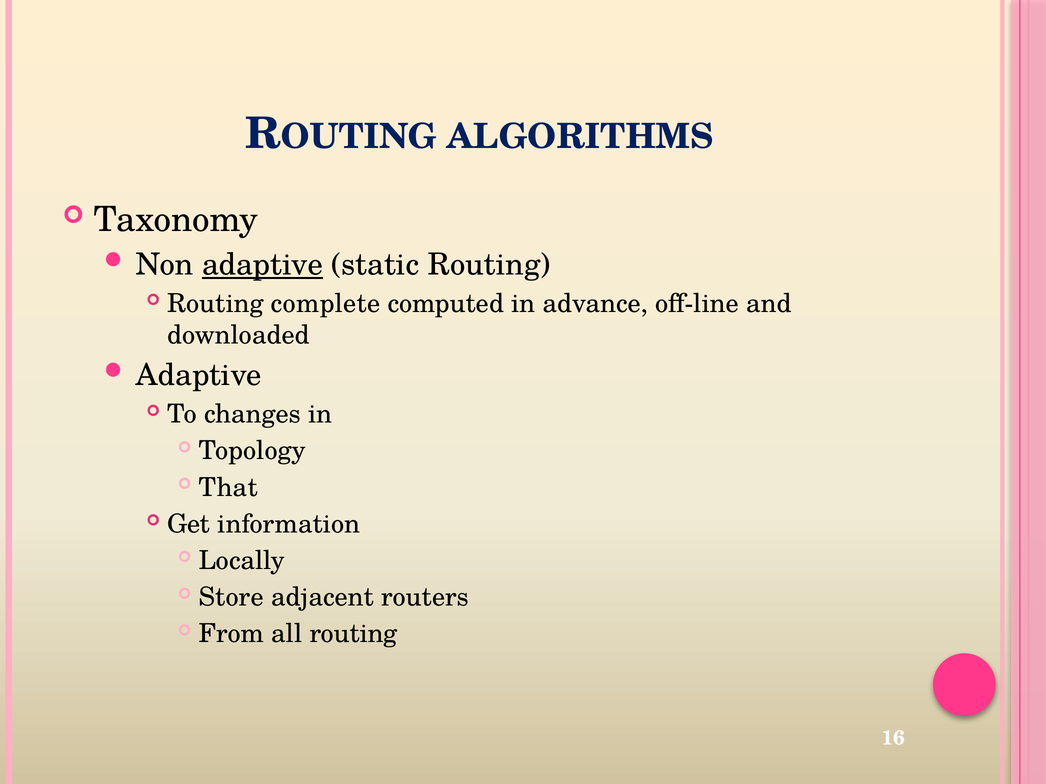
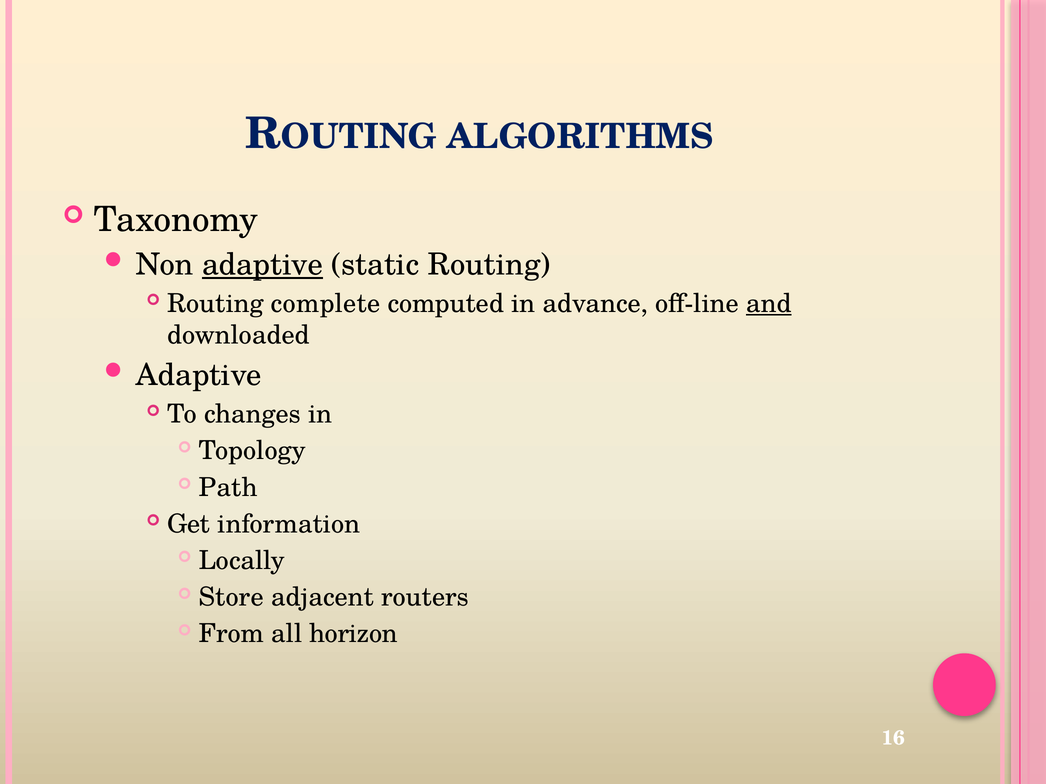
and underline: none -> present (769, 304)
That: That -> Path (228, 488)
all routing: routing -> horizon (353, 634)
